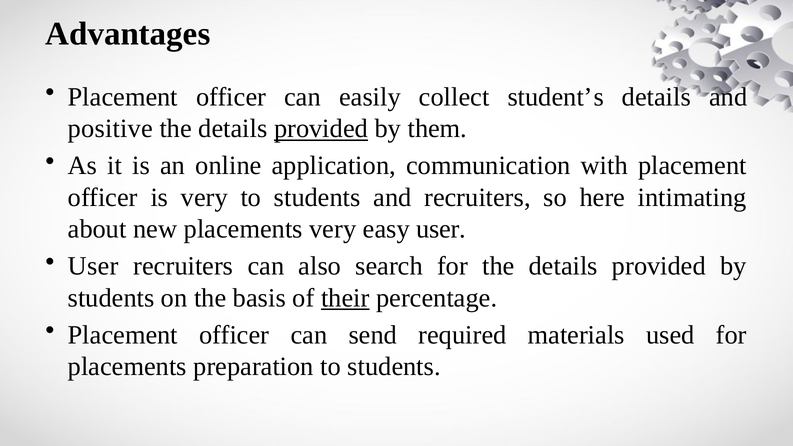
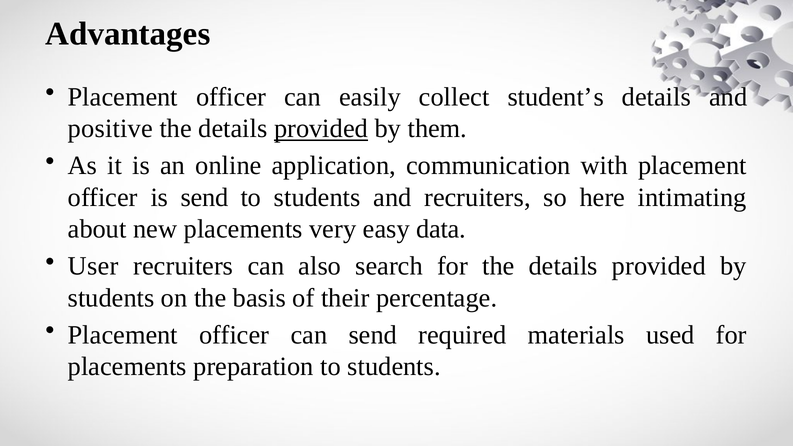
is very: very -> send (205, 198)
easy user: user -> data (441, 229)
their underline: present -> none (345, 298)
